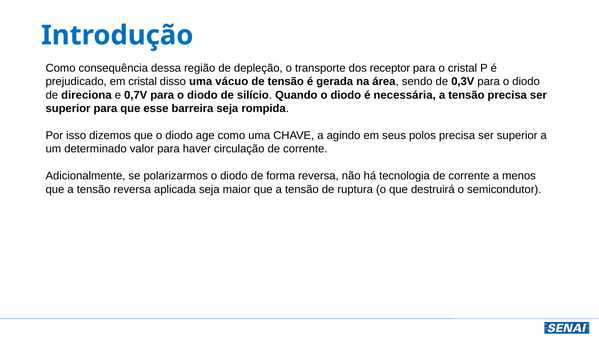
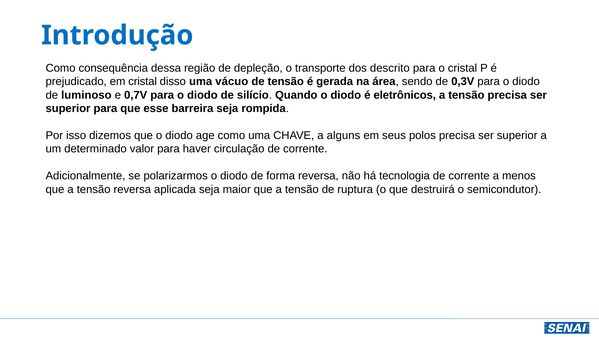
receptor: receptor -> descrito (390, 68)
direciona: direciona -> luminoso (86, 95)
necessária: necessária -> eletrônicos (405, 95)
agindo: agindo -> alguns (343, 135)
